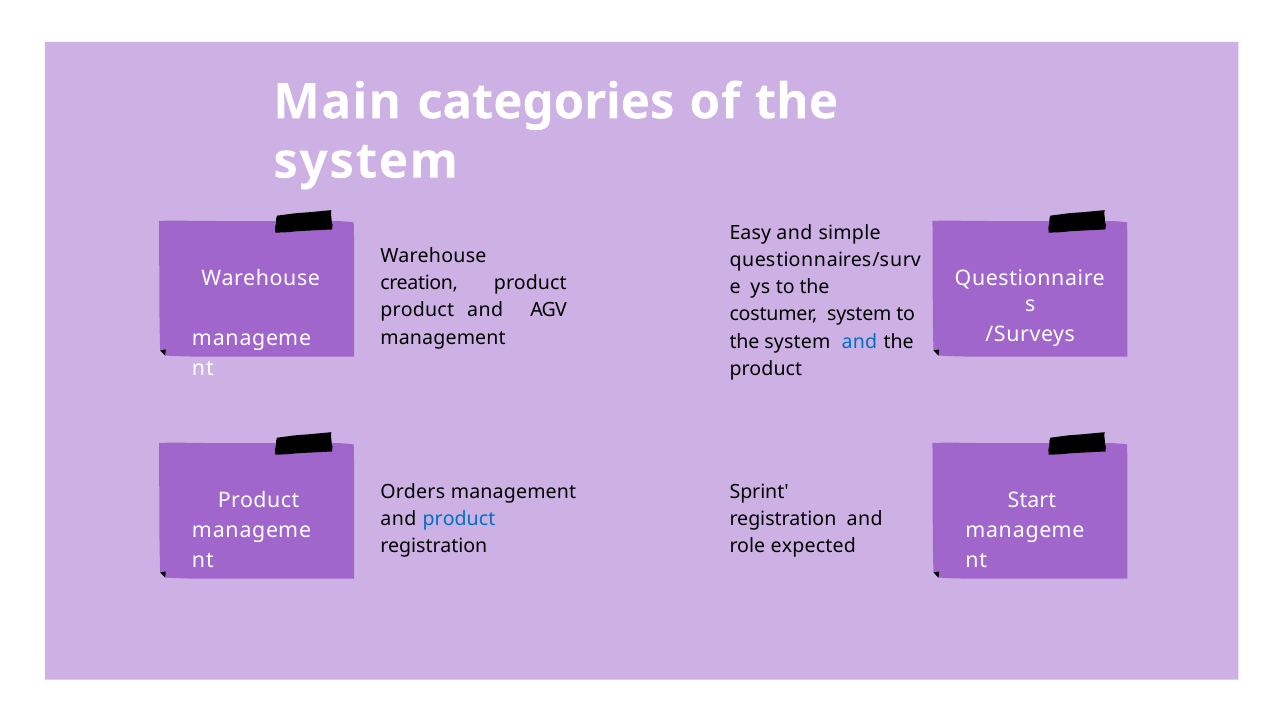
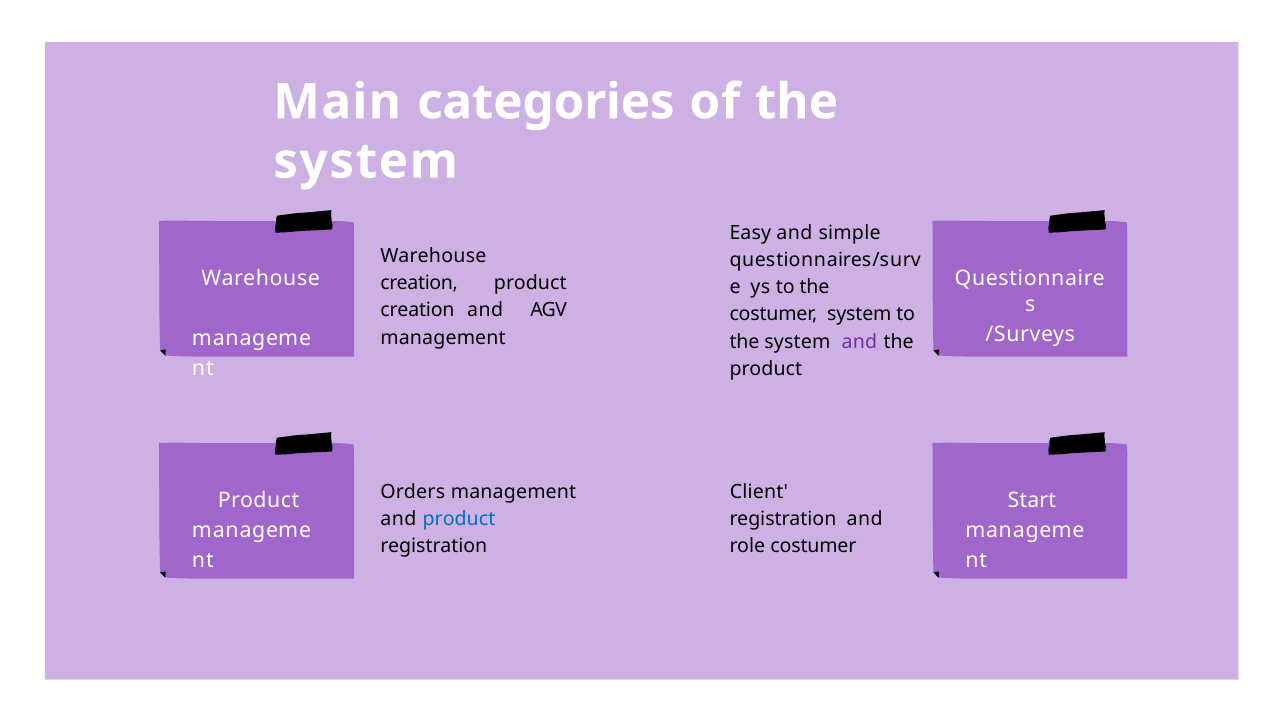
product: product -> creation (417, 310)
and colour: blue -> purple (859, 341)
Sprint: Sprint -> Client (759, 491)
role expected: expected -> costumer (813, 546)
